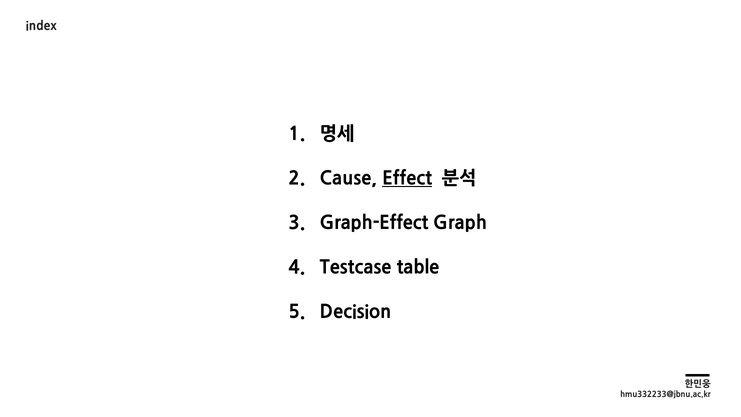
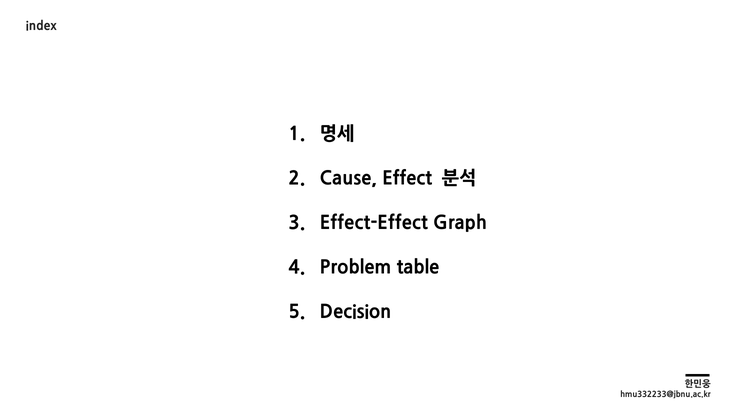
Effect underline: present -> none (407, 179)
Graph-Effect: Graph-Effect -> Effect-Effect (374, 223)
Testcase: Testcase -> Problem (356, 267)
